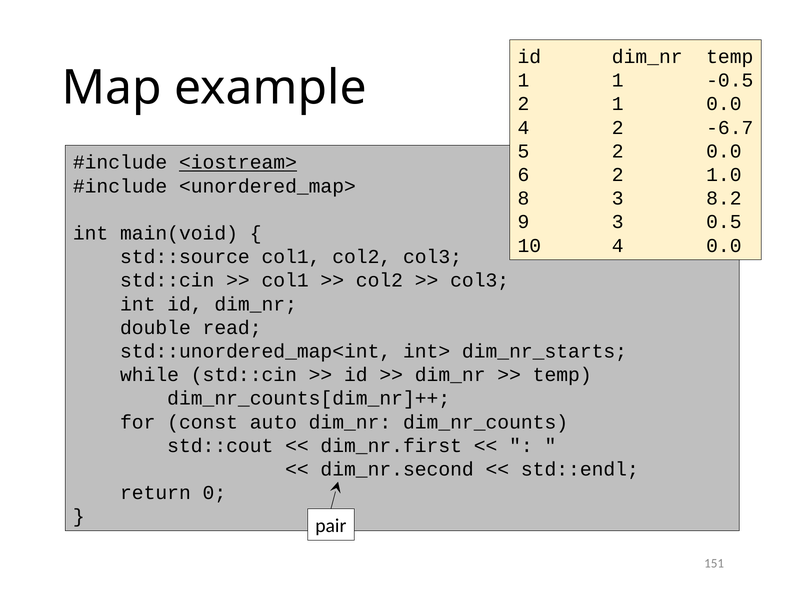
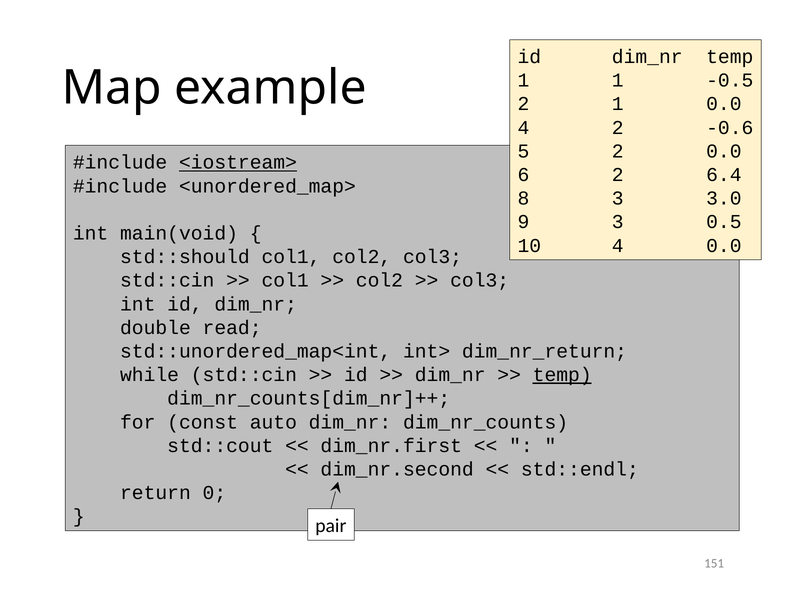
-6.7: -6.7 -> -0.6 (730, 127)
1.0: 1.0 -> 6.4 (724, 175)
8.2: 8.2 -> 3.0 (724, 198)
std::source: std::source -> std::should (185, 257)
dim_nr_starts: dim_nr_starts -> dim_nr_return (545, 351)
temp underline: none -> present (562, 375)
